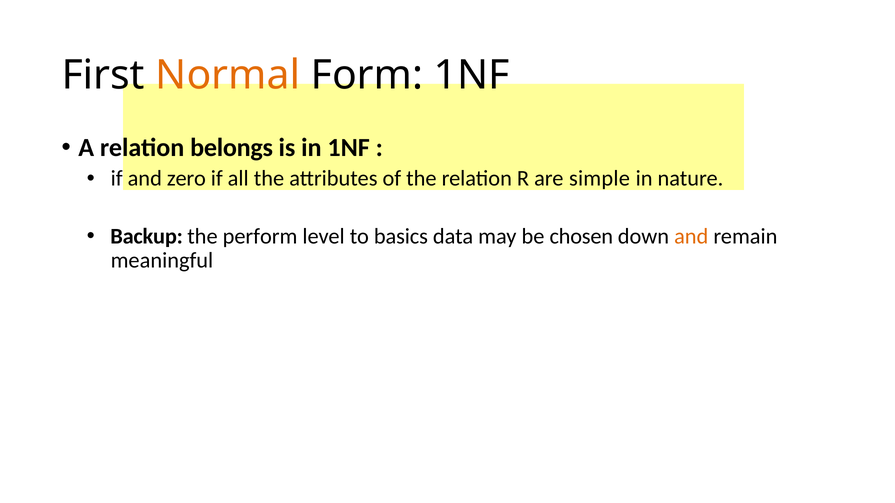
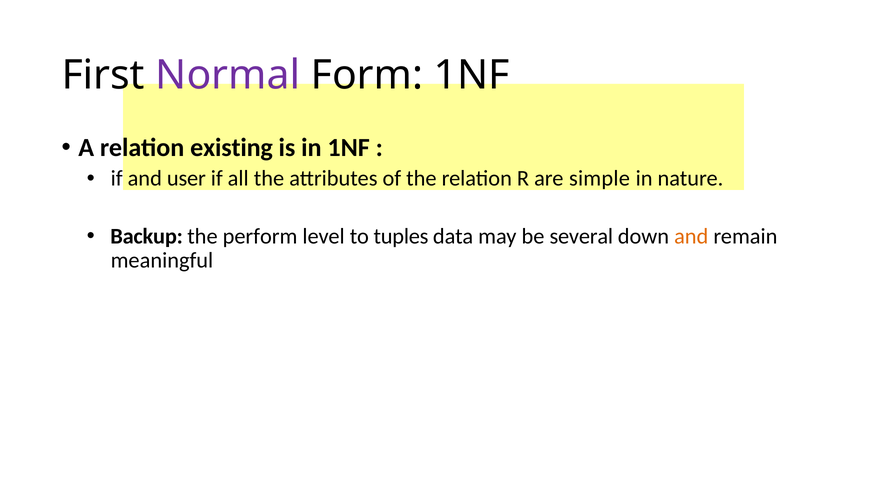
Normal colour: orange -> purple (228, 75)
belongs: belongs -> existing (232, 148)
zero: zero -> user (186, 179)
basics: basics -> tuples (401, 236)
chosen: chosen -> several (581, 236)
